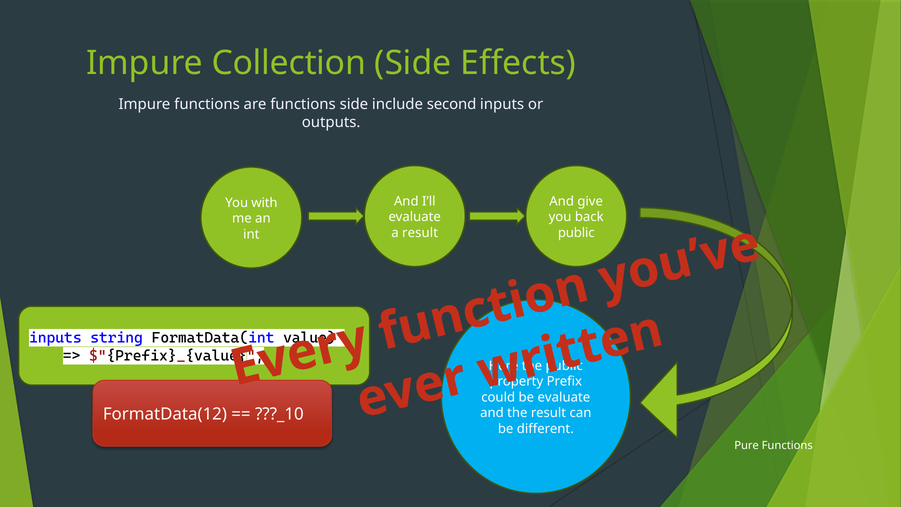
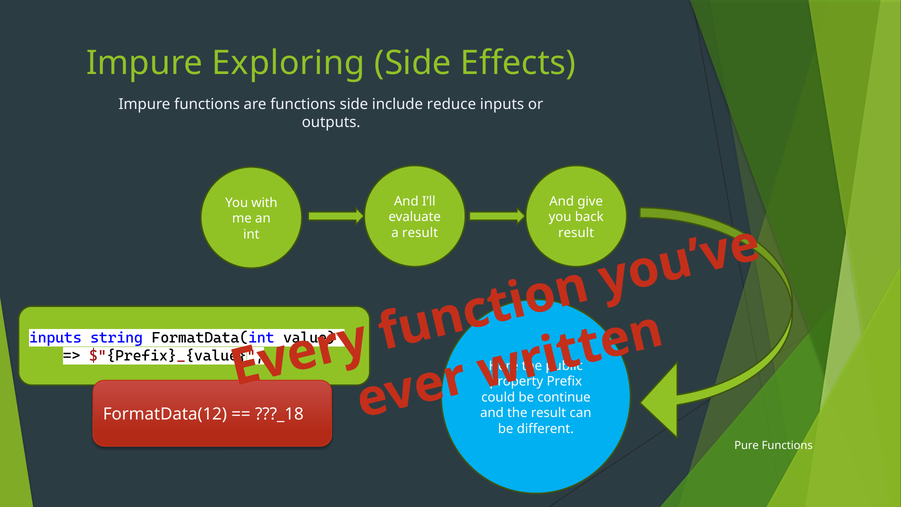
Collection: Collection -> Exploring (289, 63)
second: second -> reduce (451, 104)
public: public -> result (576, 233)
evaluate: evaluate -> continue (564, 397)
???_10: ???_10 -> ???_18 (279, 414)
